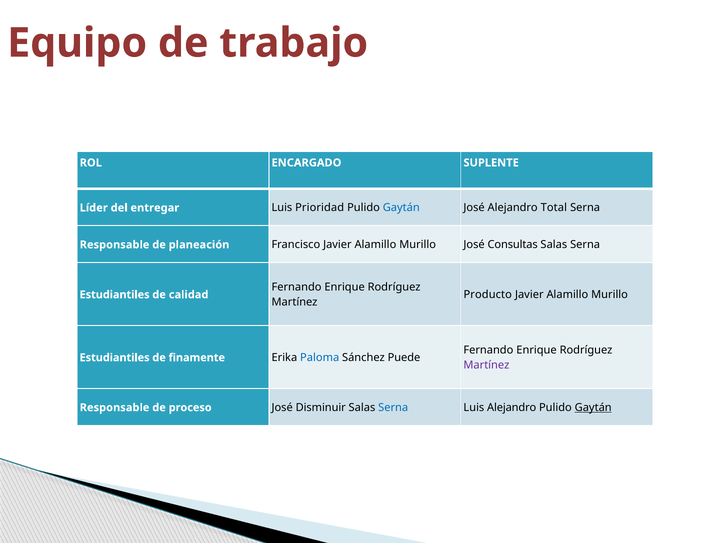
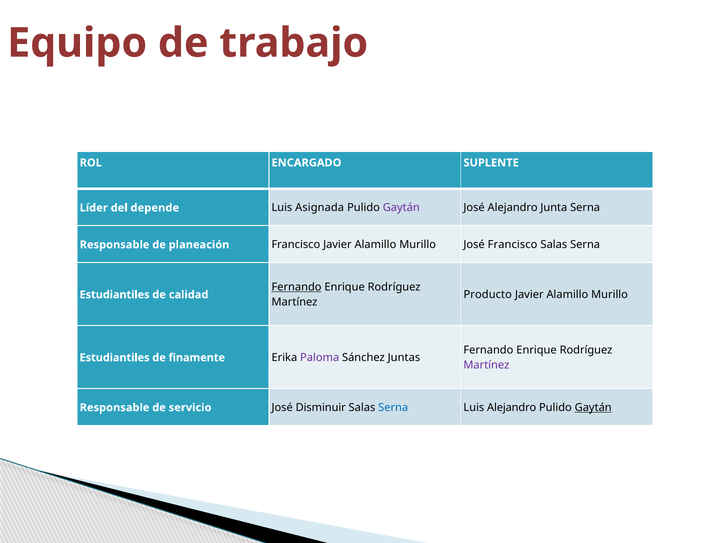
entregar: entregar -> depende (155, 208)
Prioridad: Prioridad -> Asignada (320, 208)
Gaytán colour: blue -> purple (401, 208)
Total: Total -> Junta (554, 208)
José Consultas: Consultas -> Francisco (513, 245)
Fernando underline: none -> present (297, 287)
Paloma colour: blue -> purple (320, 358)
Puede: Puede -> Juntas (404, 358)
proceso: proceso -> servicio (190, 408)
